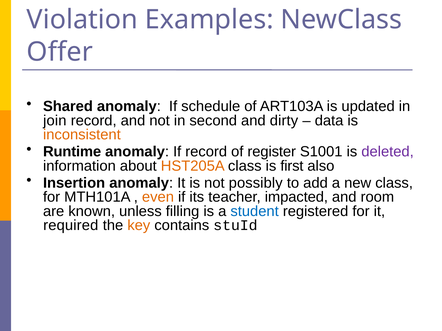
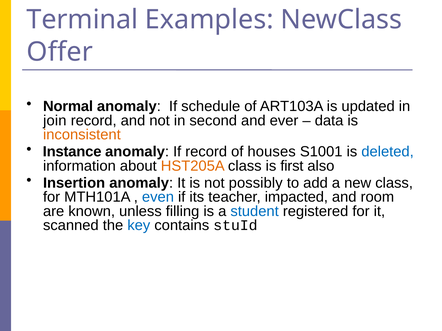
Violation: Violation -> Terminal (82, 20)
Shared: Shared -> Normal (68, 107)
dirty: dirty -> ever (284, 121)
Runtime: Runtime -> Instance (72, 152)
register: register -> houses (272, 152)
deleted colour: purple -> blue (388, 152)
even colour: orange -> blue (158, 197)
required: required -> scanned (71, 226)
key colour: orange -> blue (139, 226)
